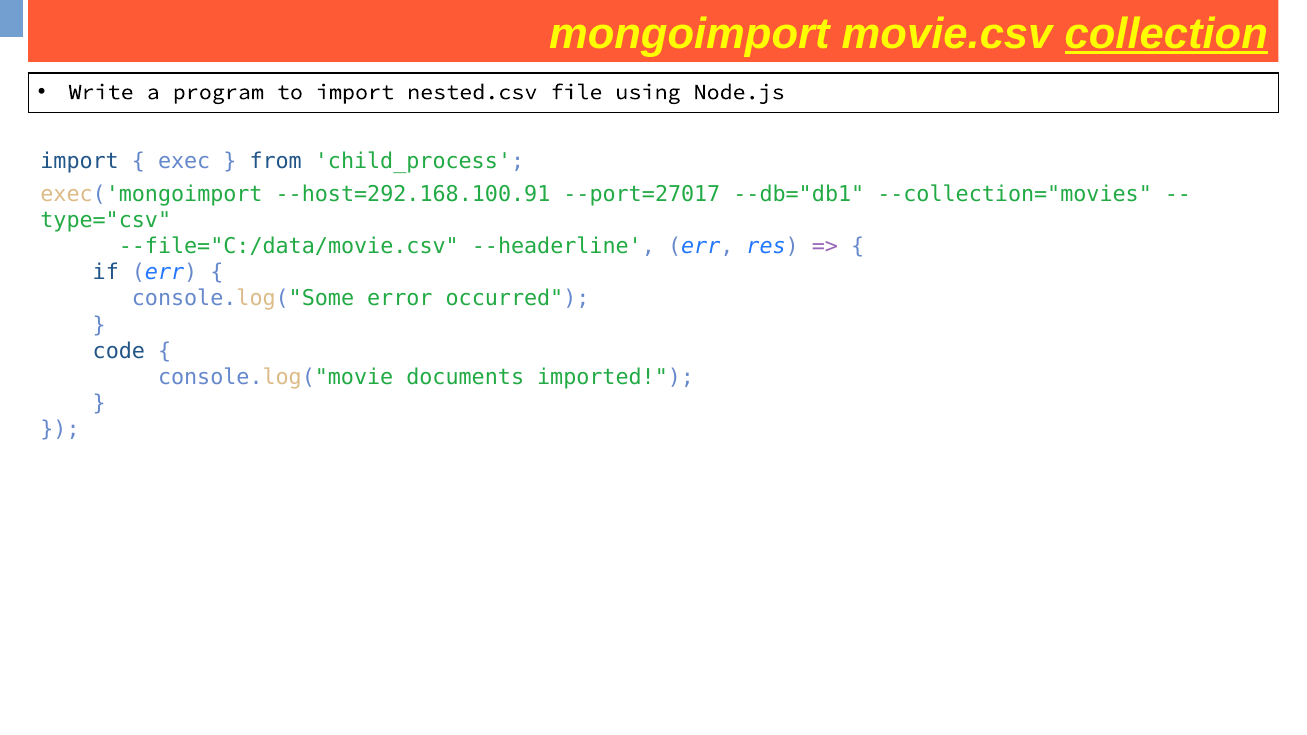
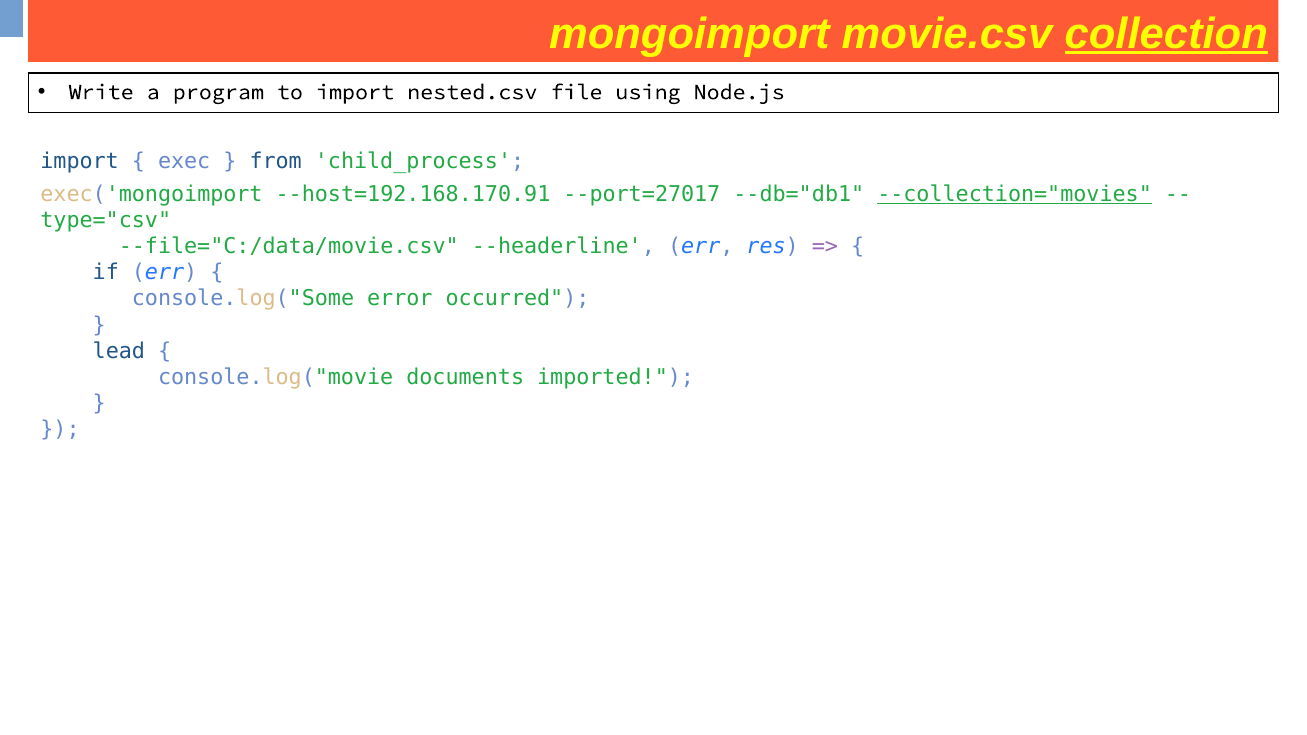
--host=292.168.100.91: --host=292.168.100.91 -> --host=192.168.170.91 (413, 194)
--collection="movies underline: none -> present (1015, 194)
code: code -> lead (119, 351)
